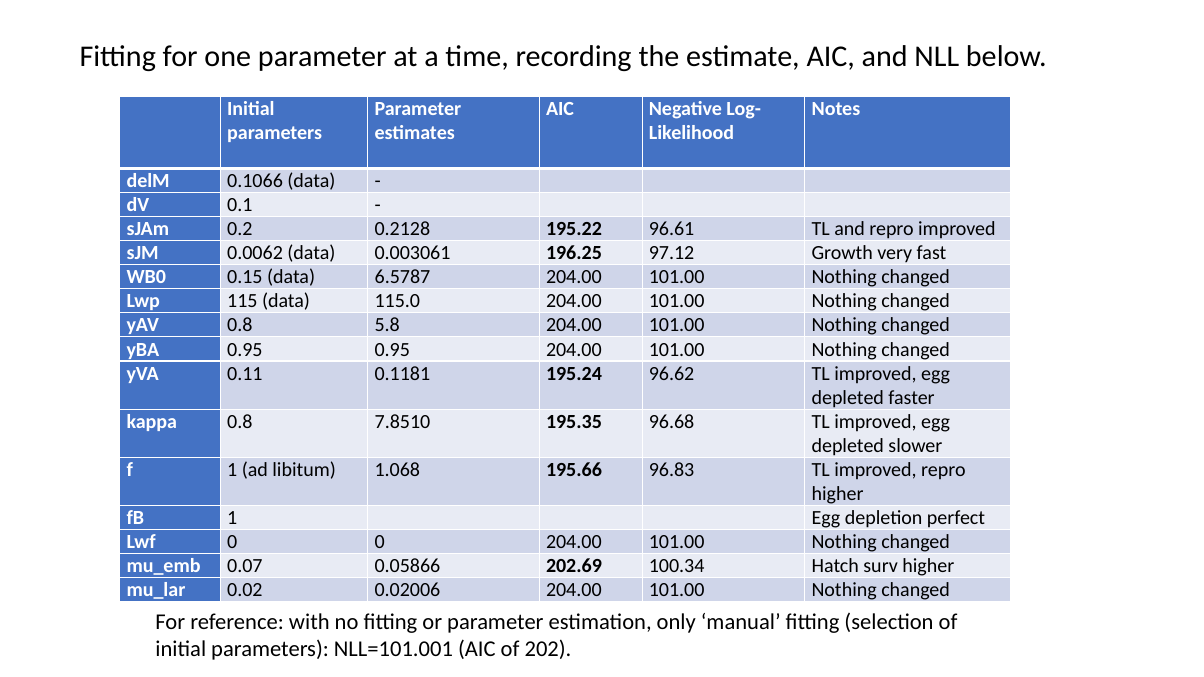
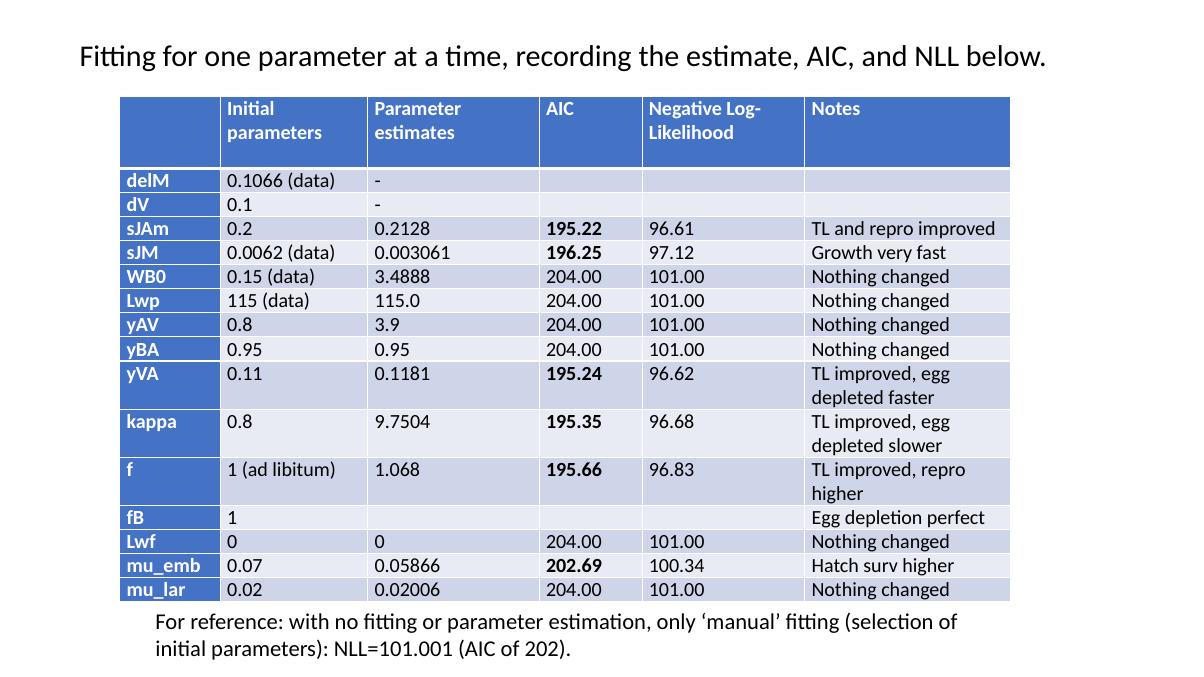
6.5787: 6.5787 -> 3.4888 (402, 277)
5.8: 5.8 -> 3.9 (387, 325)
7.8510: 7.8510 -> 9.7504 (402, 422)
